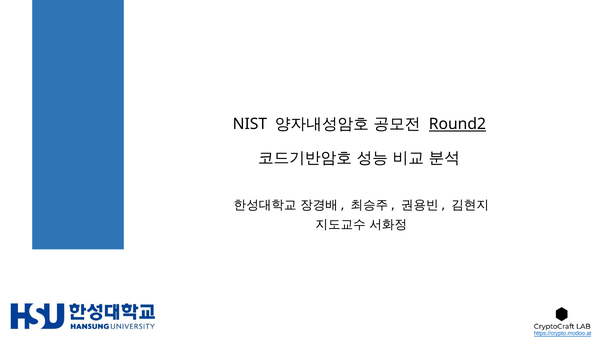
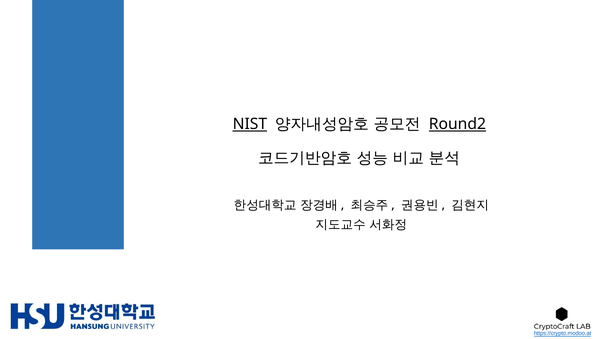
NIST underline: none -> present (250, 124)
